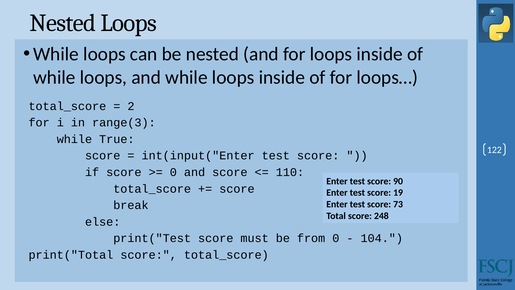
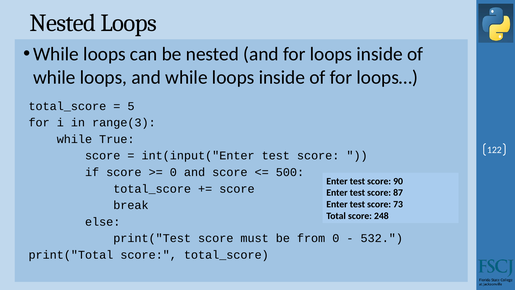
2: 2 -> 5 (131, 106)
110: 110 -> 500 (290, 172)
19: 19 -> 87 (398, 193)
104: 104 -> 532 (382, 238)
